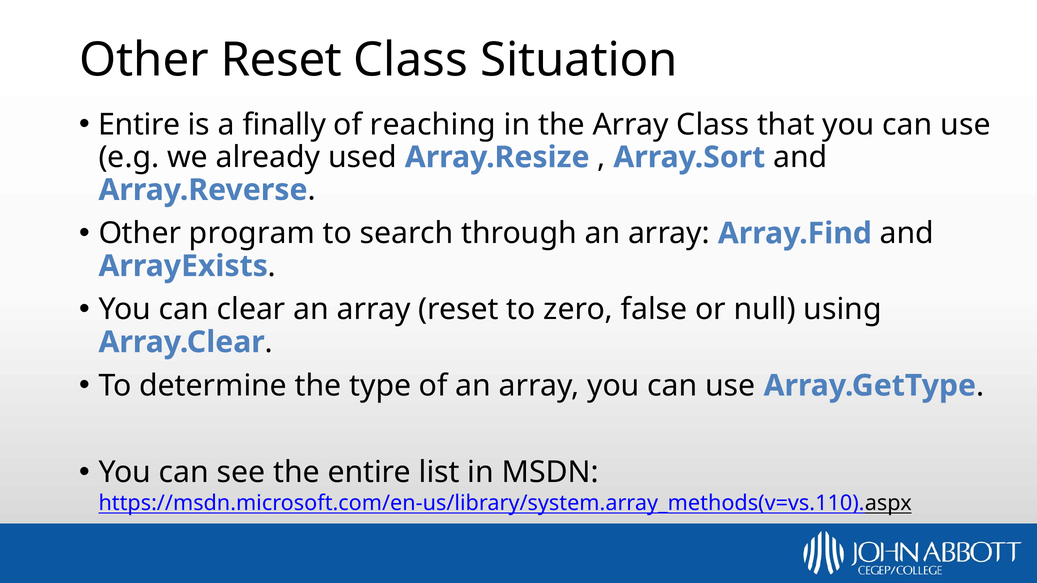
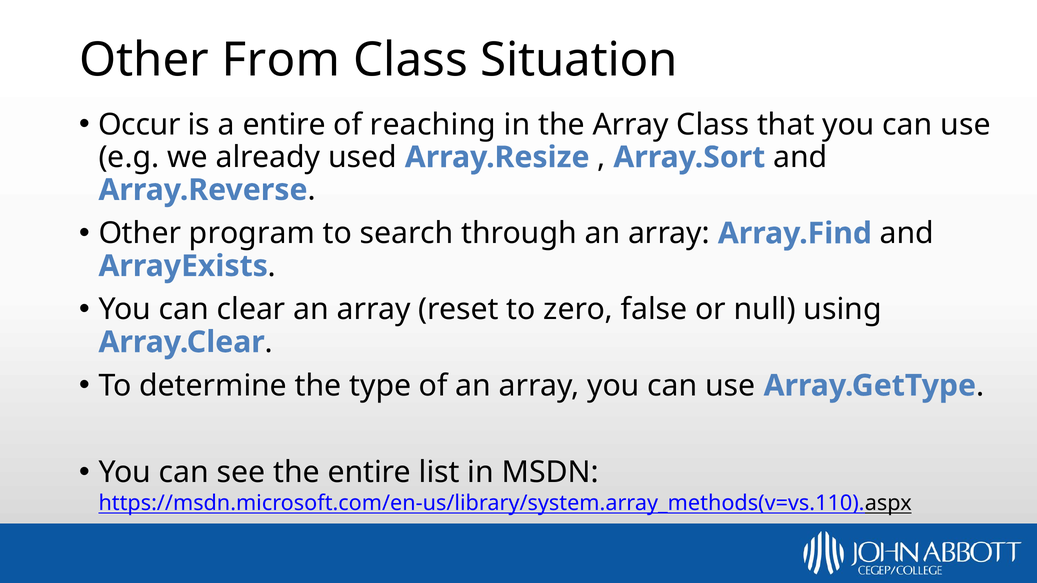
Other Reset: Reset -> From (281, 60)
Entire: Entire -> Occur (139, 125)
a finally: finally -> entire (284, 125)
